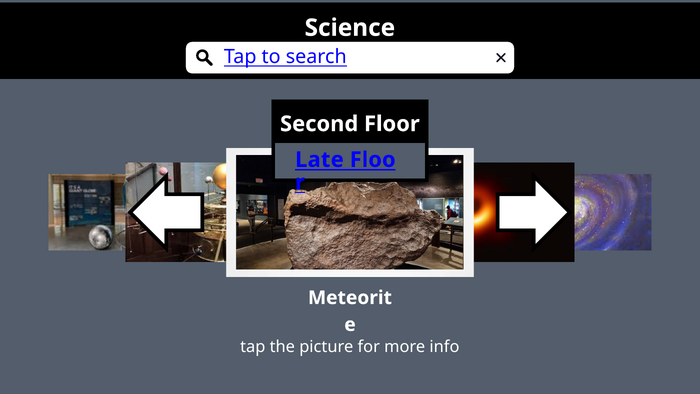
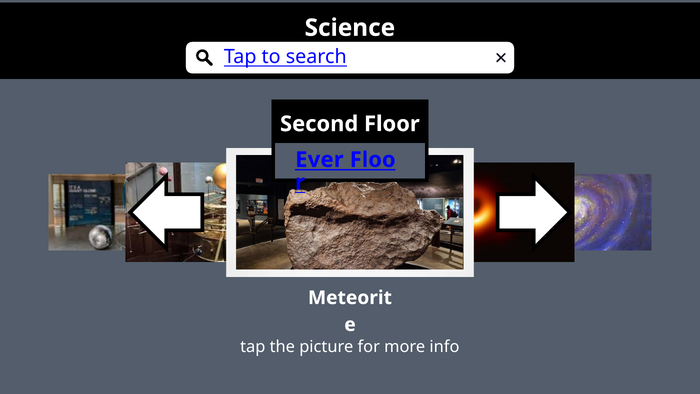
Late: Late -> Ever (319, 160)
